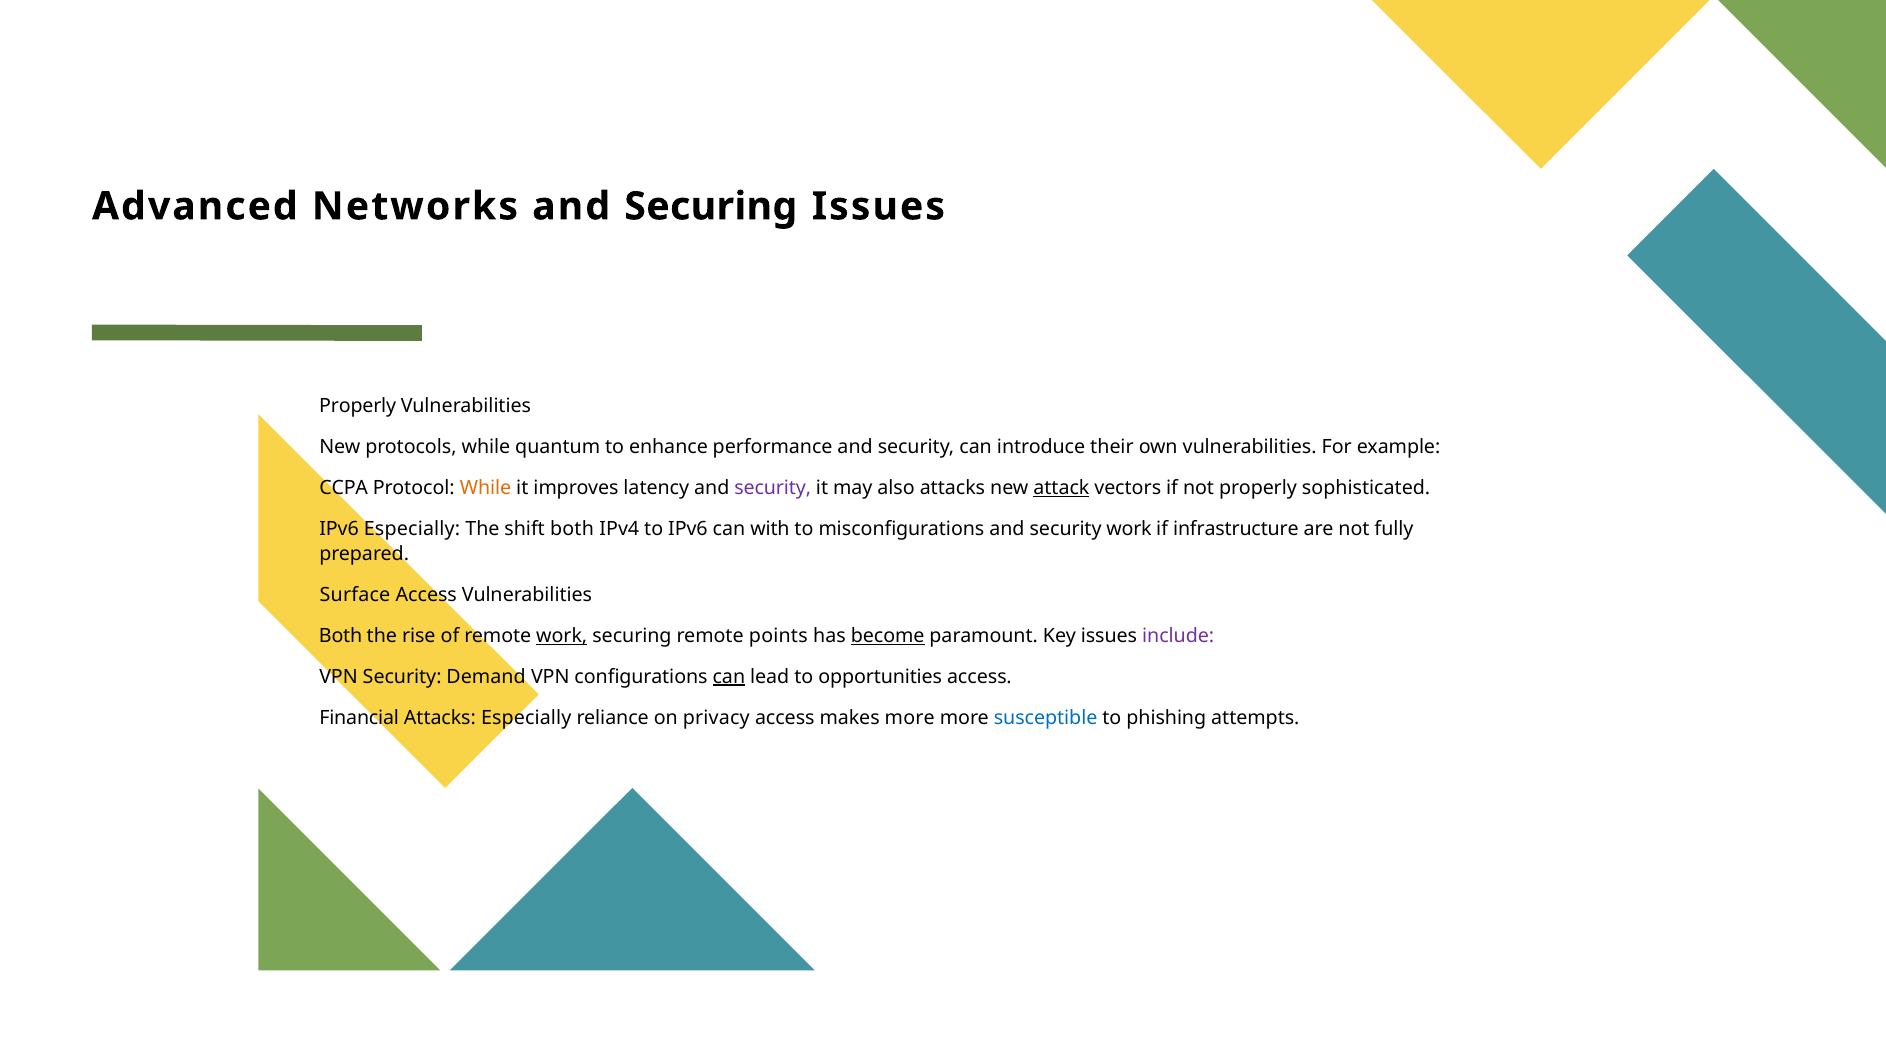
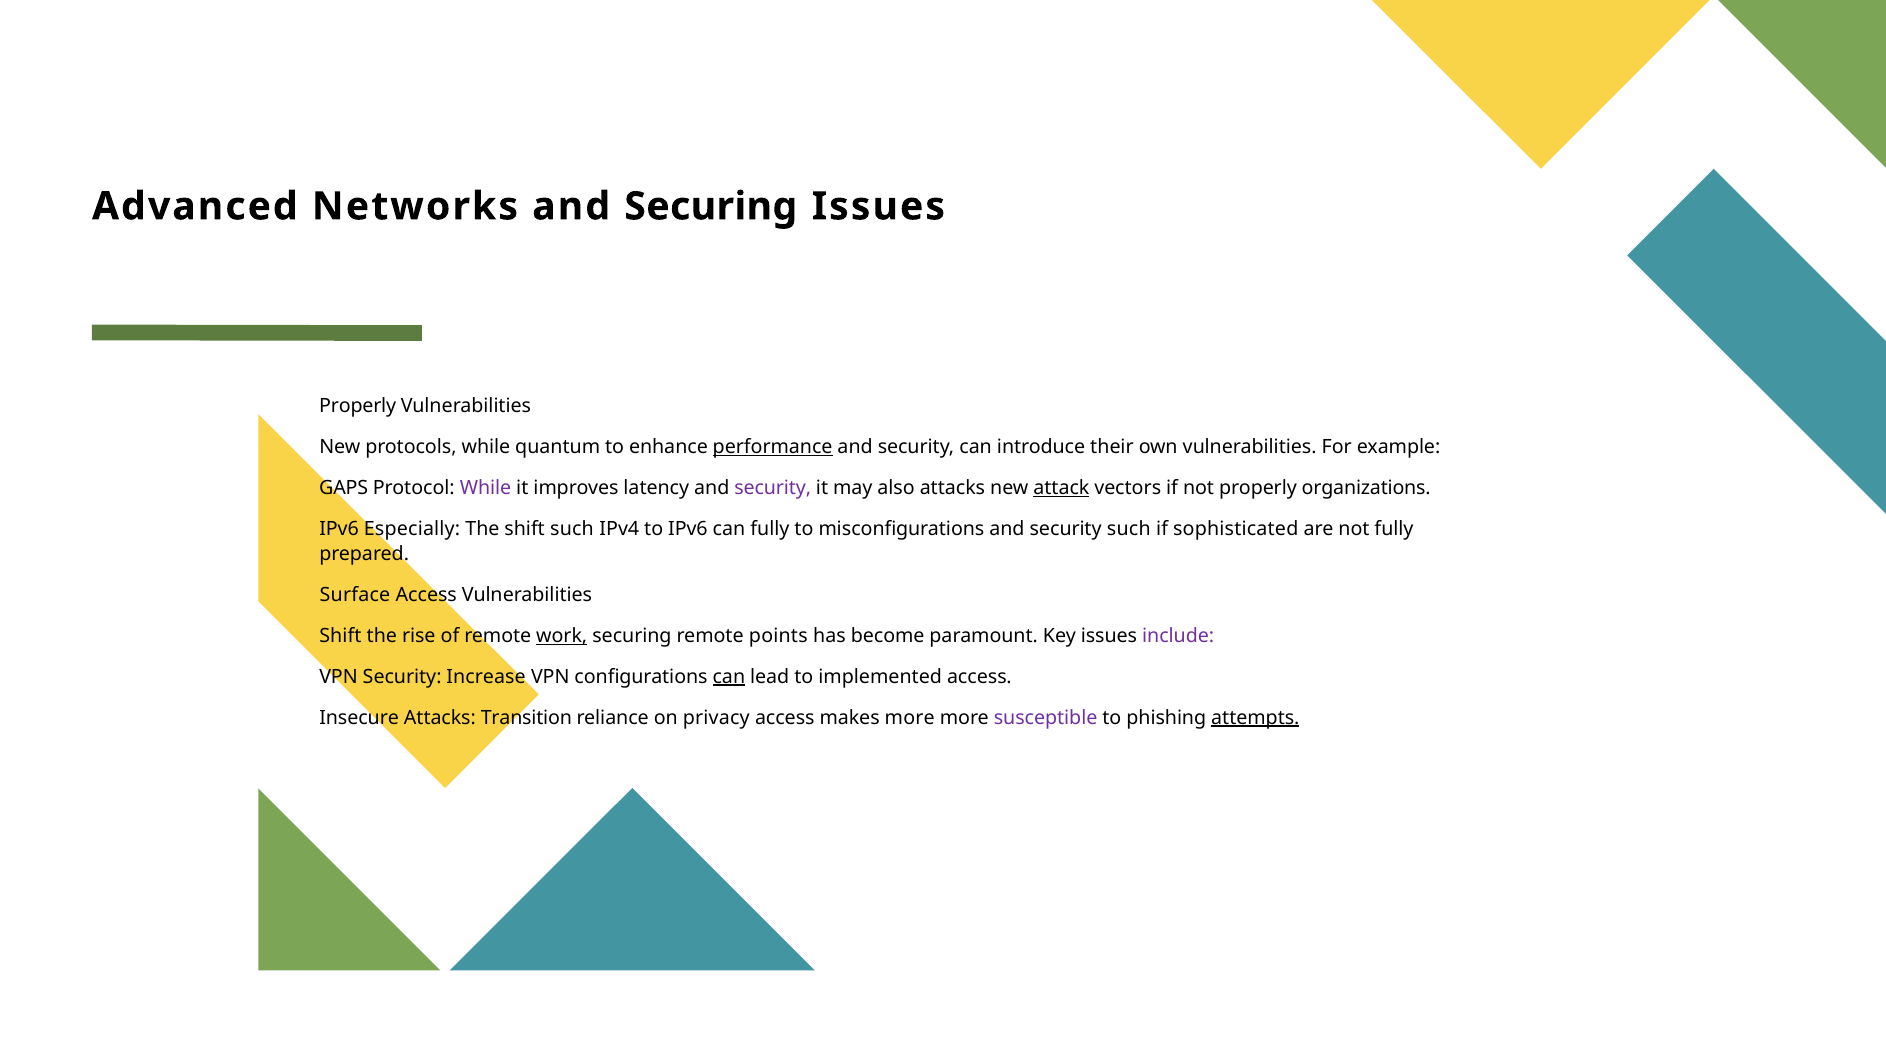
performance underline: none -> present (773, 447)
CCPA: CCPA -> GAPS (344, 488)
While colour: orange -> purple (486, 488)
sophisticated: sophisticated -> organizations (1366, 488)
shift both: both -> such (572, 529)
can with: with -> fully (770, 529)
security work: work -> such (1129, 529)
infrastructure: infrastructure -> sophisticated (1236, 529)
Both: Both -> Shift (340, 636)
become underline: present -> none (888, 636)
Demand: Demand -> Increase (486, 677)
opportunities: opportunities -> implemented (880, 677)
Financial: Financial -> Insecure (359, 717)
Attacks Especially: Especially -> Transition (526, 717)
susceptible colour: blue -> purple (1046, 717)
attempts underline: none -> present (1255, 717)
